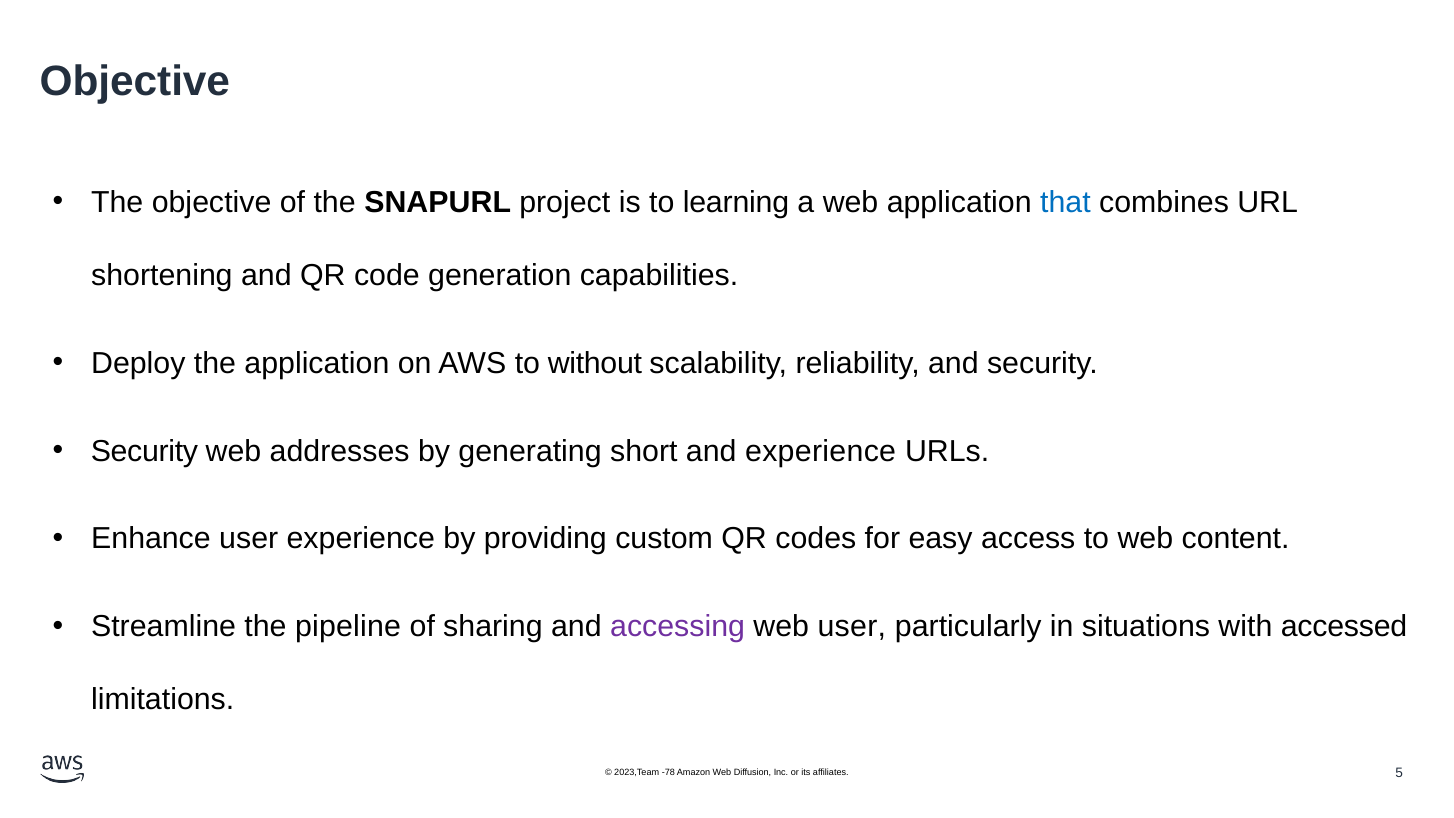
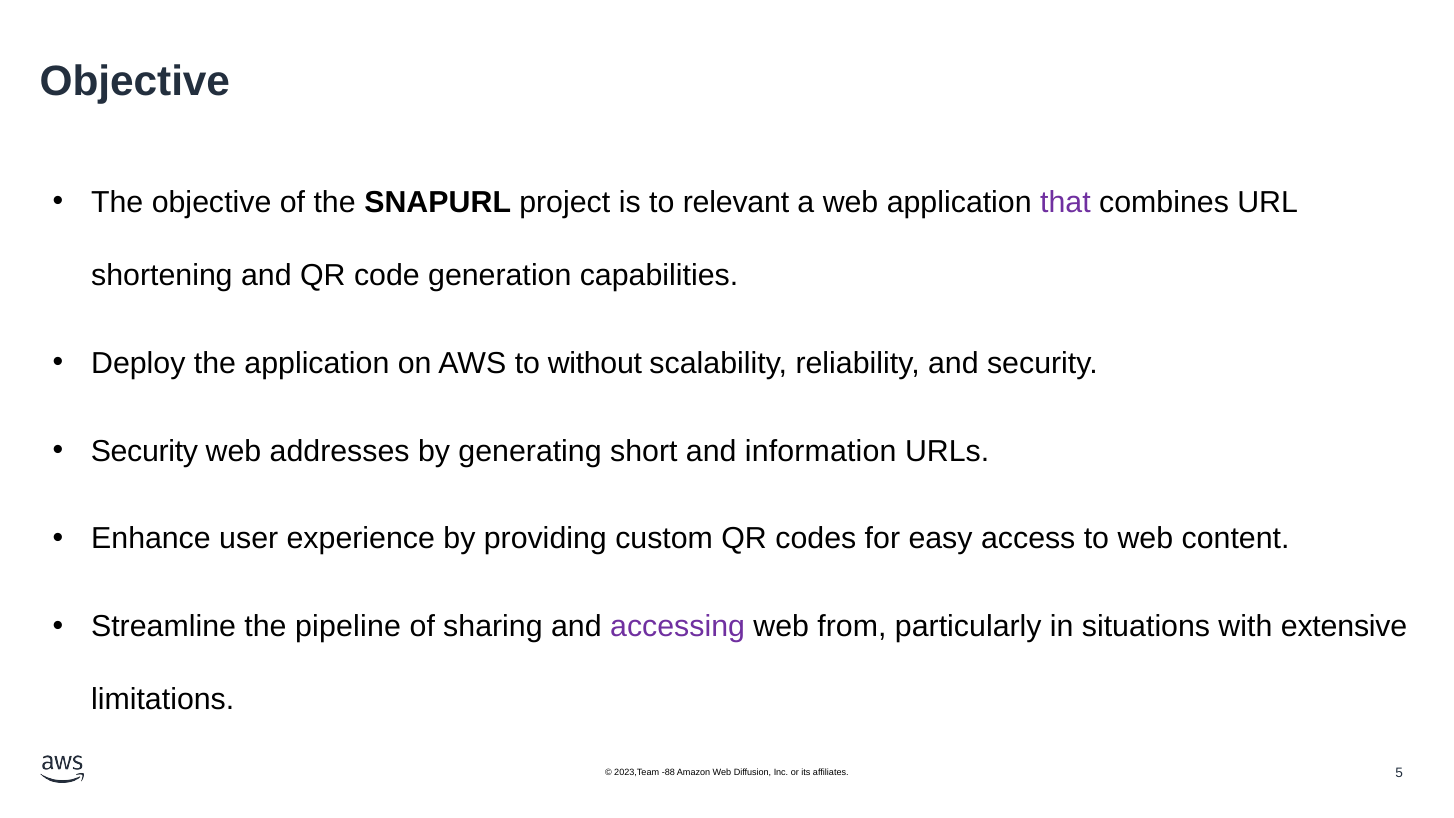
learning: learning -> relevant (736, 202)
that colour: blue -> purple (1065, 202)
and experience: experience -> information (821, 451)
web user: user -> from (852, 627)
accessed: accessed -> extensive (1344, 627)
-78: -78 -> -88 (668, 772)
